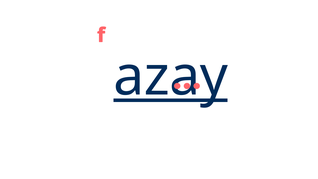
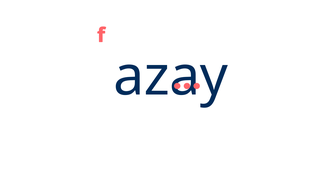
azay underline: present -> none (171, 77)
